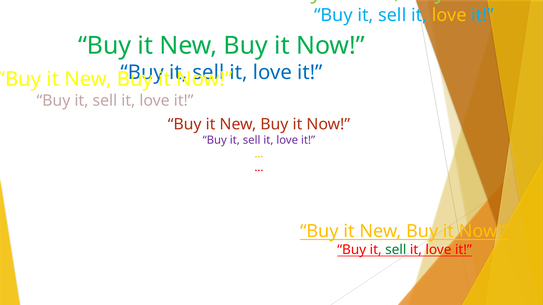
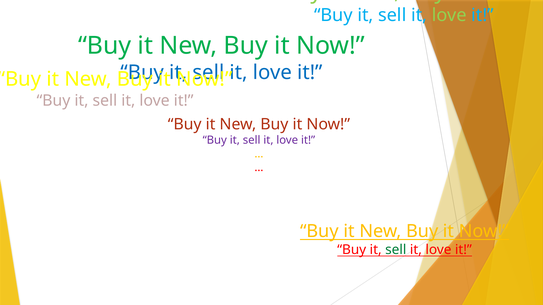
love colour: yellow -> light green (449, 15)
